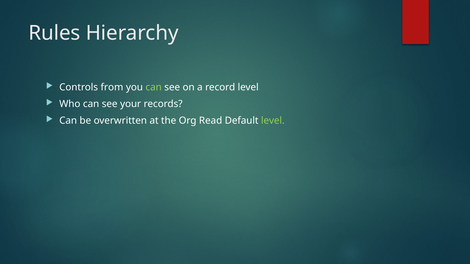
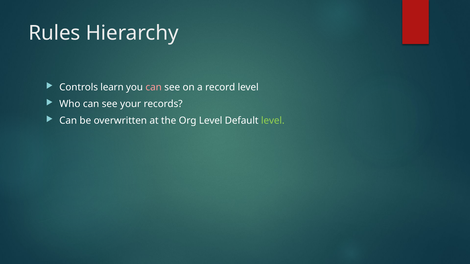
from: from -> learn (112, 87)
can colour: light green -> pink (154, 87)
Org Read: Read -> Level (211, 121)
